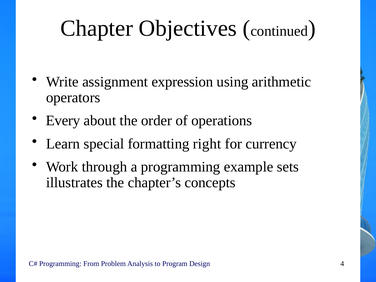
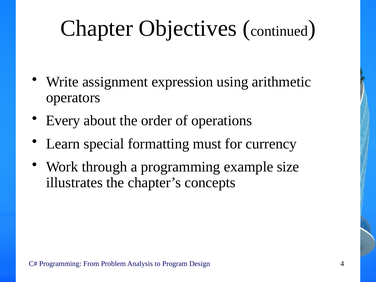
right: right -> must (207, 144)
sets: sets -> size (288, 167)
